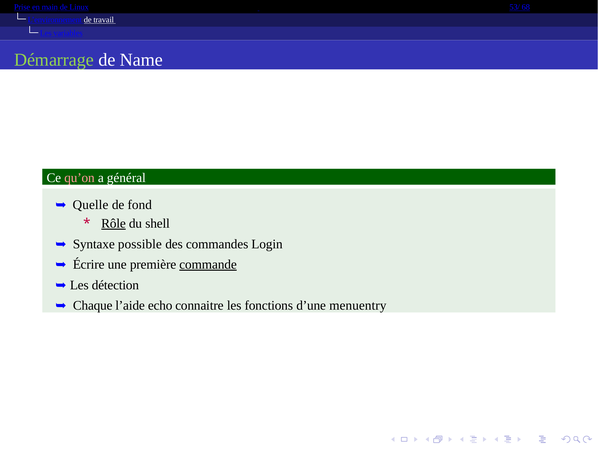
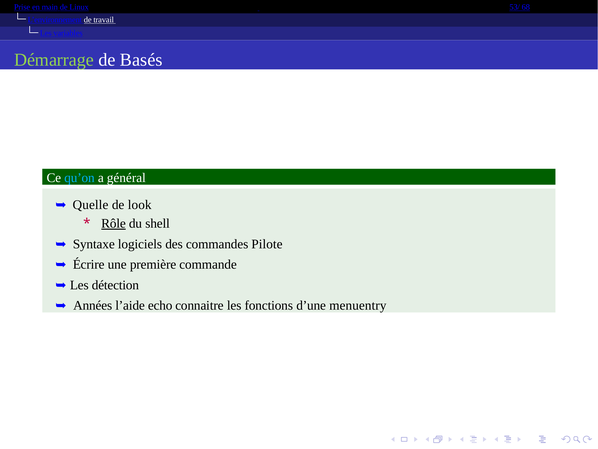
Name: Name -> Basés (141, 60)
qu’on colour: pink -> light blue (79, 178)
fond: fond -> look (140, 205)
possible: possible -> logiciels (140, 244)
Login: Login -> Pilote (267, 244)
commande underline: present -> none (208, 264)
Chaque: Chaque -> Années (93, 305)
